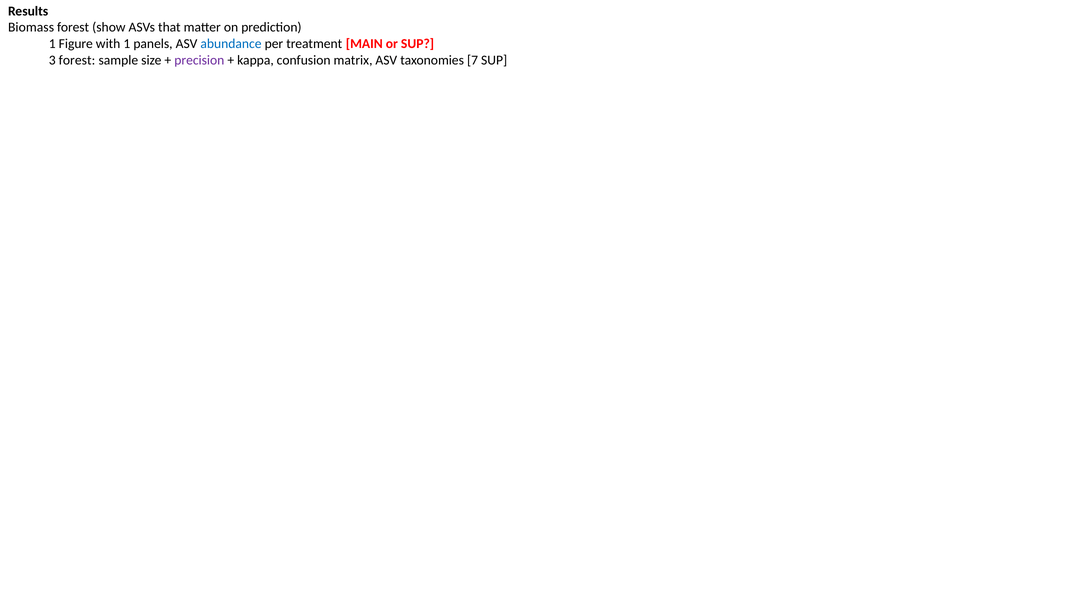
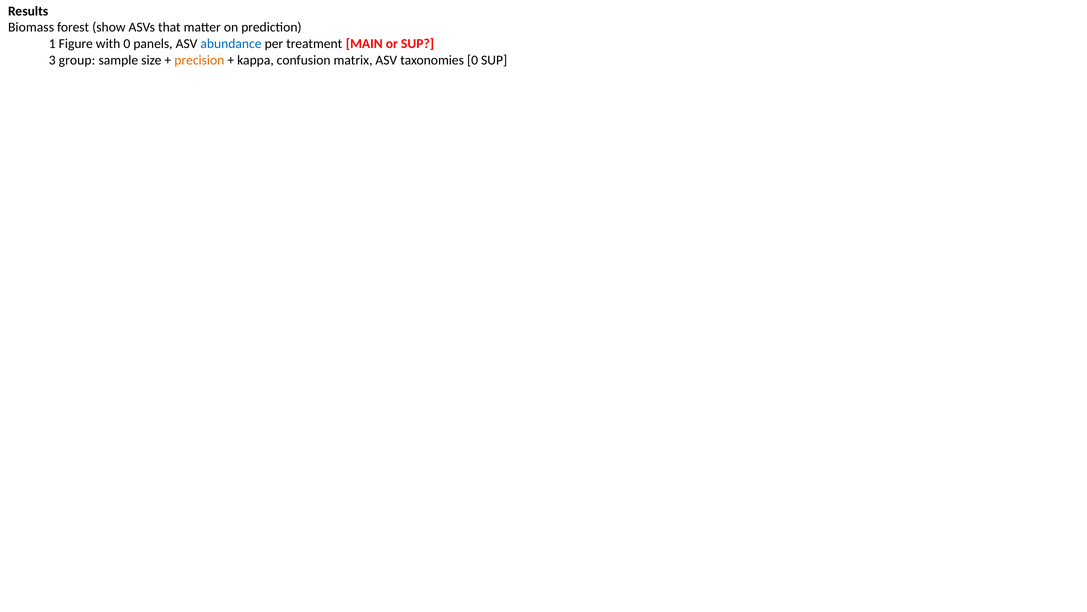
with 1: 1 -> 0 (127, 44)
3 forest: forest -> group (77, 60)
precision colour: purple -> orange (199, 60)
taxonomies 7: 7 -> 0 (473, 60)
